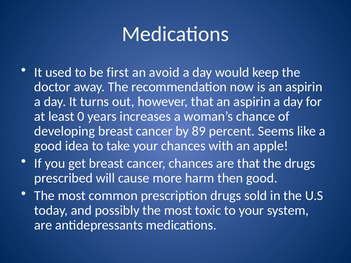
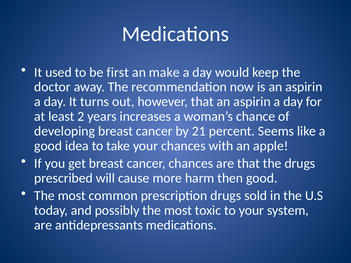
avoid: avoid -> make (164, 72)
0: 0 -> 2 (81, 117)
89: 89 -> 21 (199, 131)
